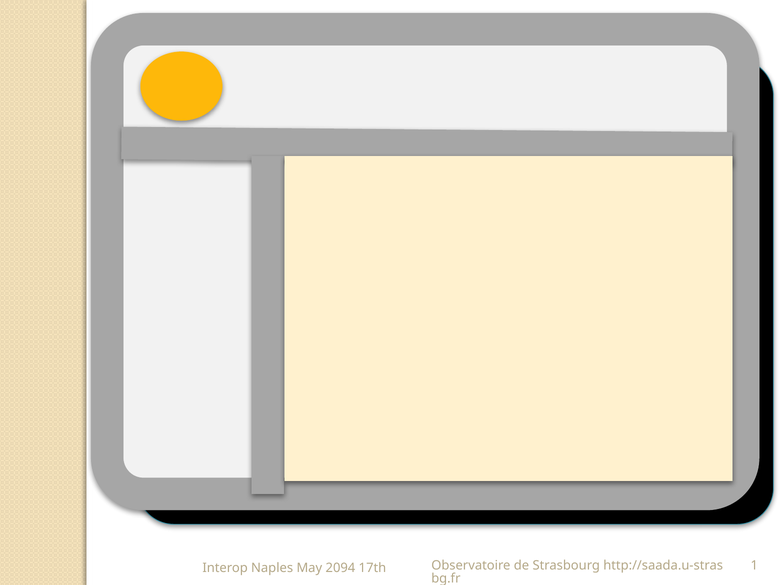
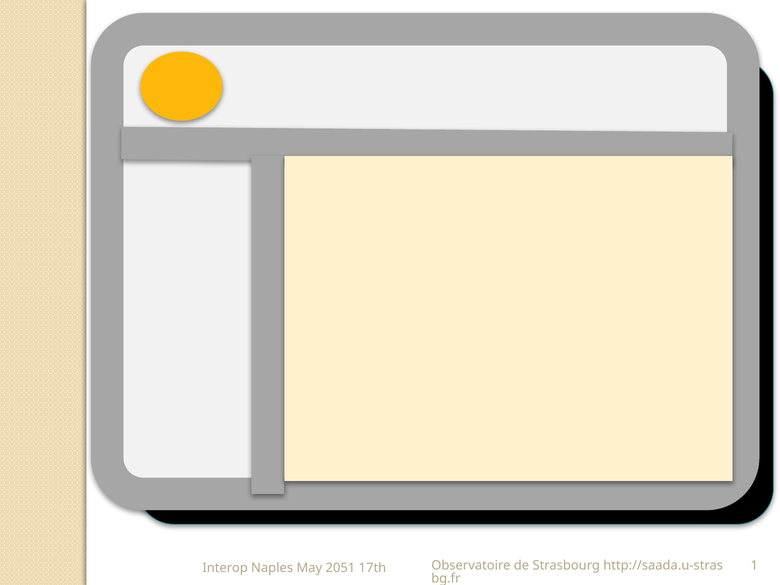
2094: 2094 -> 2051 (340, 568)
